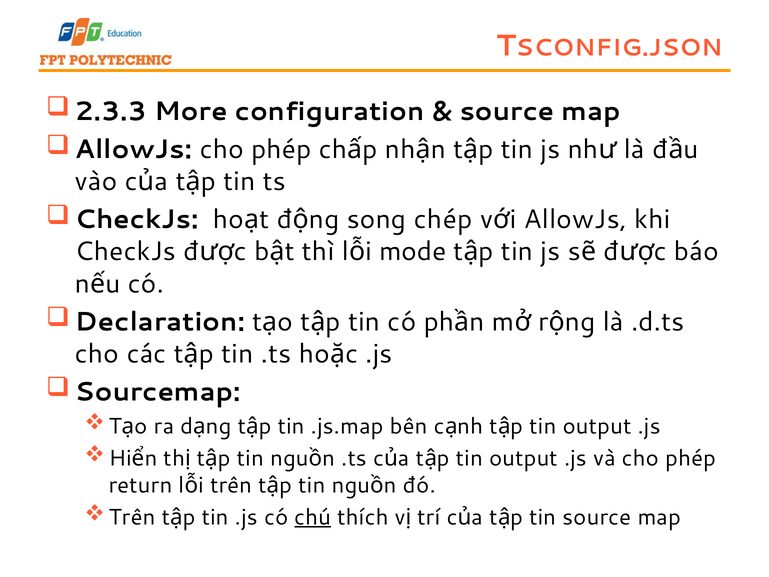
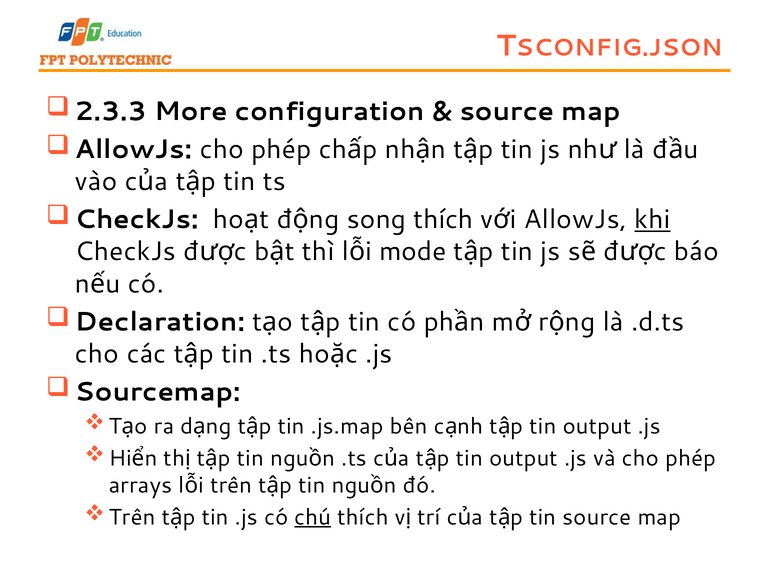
song chép: chép -> thích (443, 220)
khi underline: none -> present (653, 220)
return: return -> arrays (140, 485)
